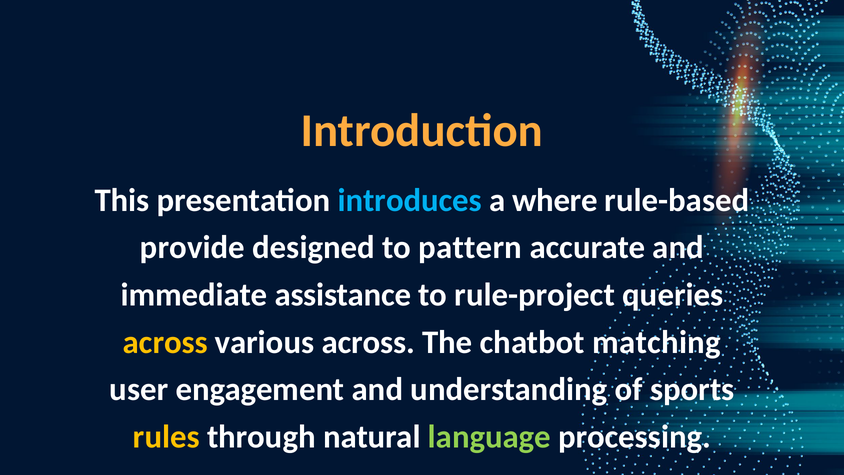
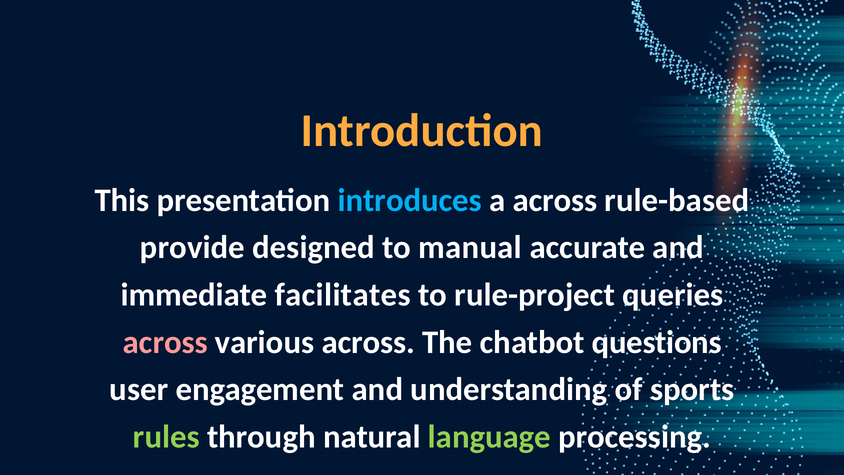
a where: where -> across (555, 200)
pattern: pattern -> manual (470, 248)
assistance: assistance -> facilitates (343, 295)
across colour: yellow -> pink (165, 342)
matching: matching -> questions (657, 342)
rules colour: yellow -> light green (166, 437)
